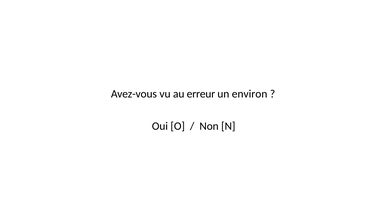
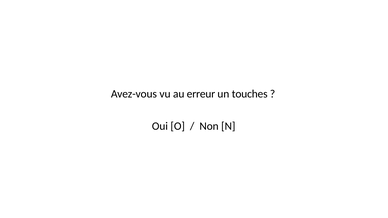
environ: environ -> touches (250, 94)
